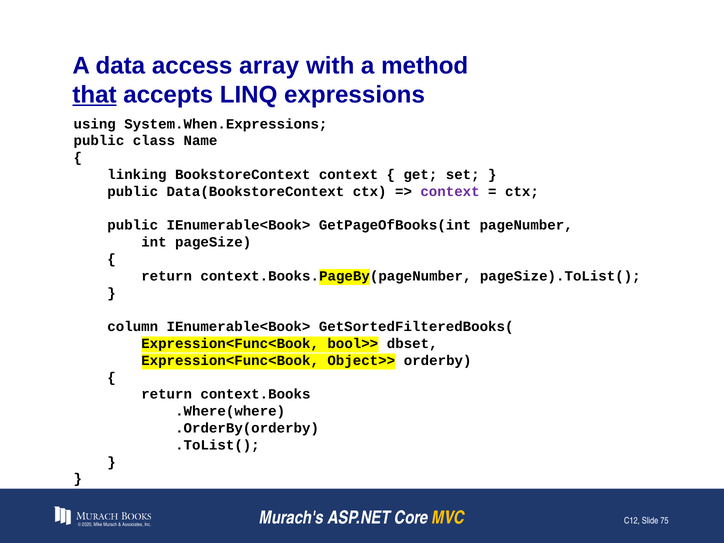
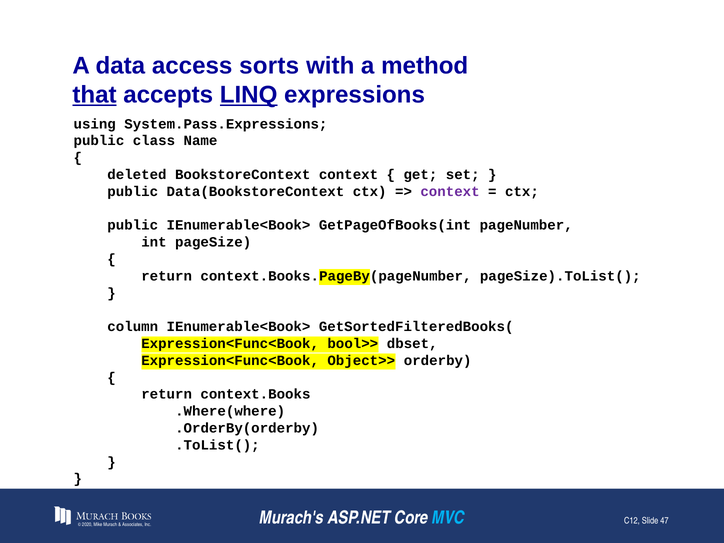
array: array -> sorts (269, 66)
LINQ underline: none -> present (249, 95)
System.When.Expressions: System.When.Expressions -> System.Pass.Expressions (226, 124)
linking: linking -> deleted (137, 175)
MVC colour: yellow -> light blue (448, 518)
75: 75 -> 47 (664, 521)
